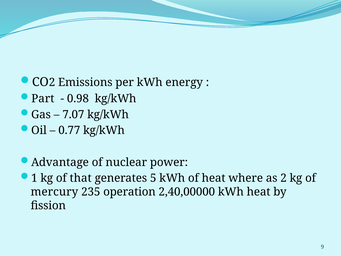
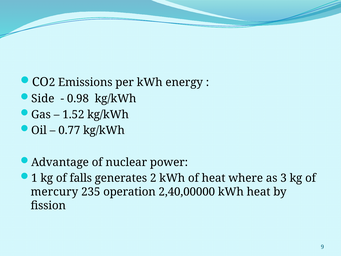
Part: Part -> Side (43, 99)
7.07: 7.07 -> 1.52 (73, 114)
that: that -> falls (81, 178)
5: 5 -> 2 (153, 178)
2: 2 -> 3 (284, 178)
